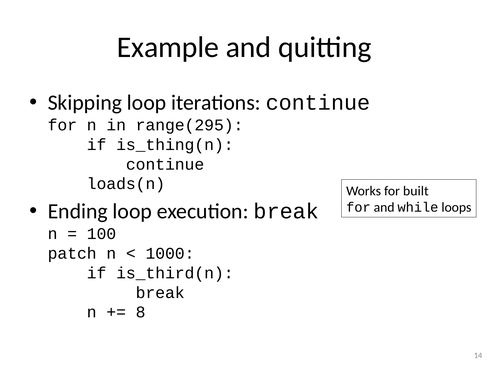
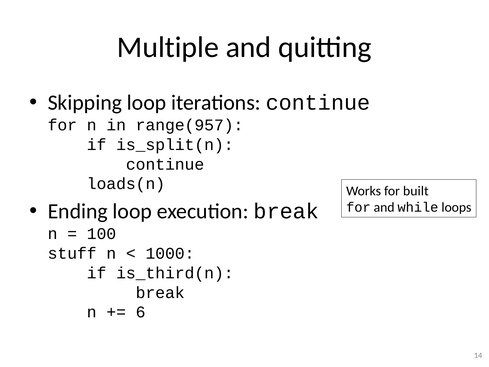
Example: Example -> Multiple (168, 47)
range(295: range(295 -> range(957 (190, 125)
is_thing(n: is_thing(n -> is_split(n (175, 145)
patch: patch -> stuff (72, 253)
8: 8 -> 6 (141, 312)
